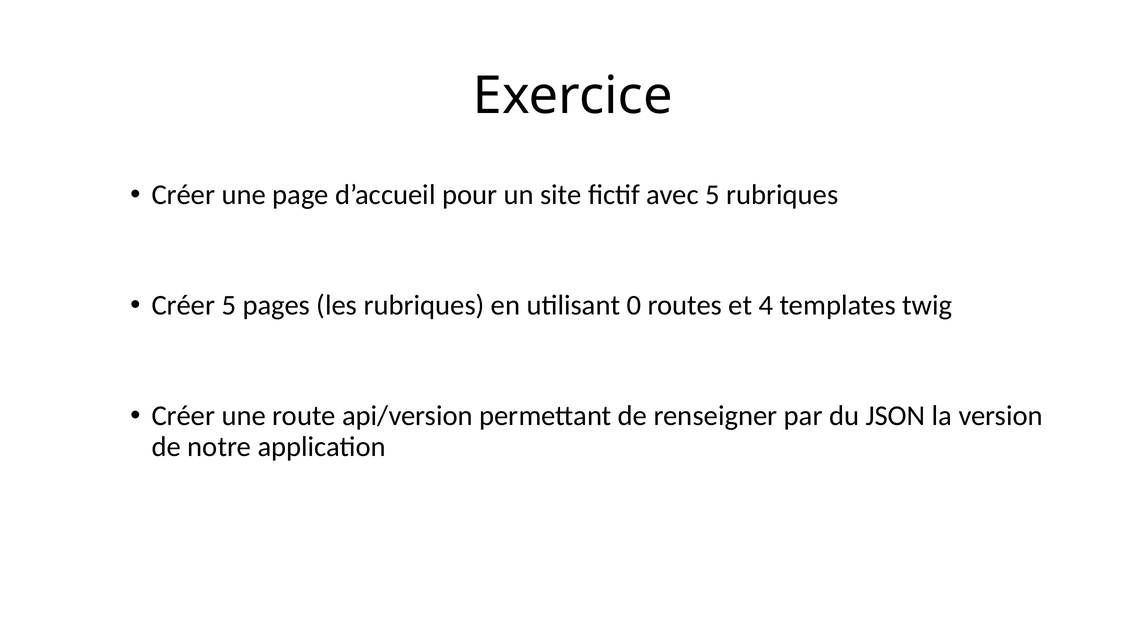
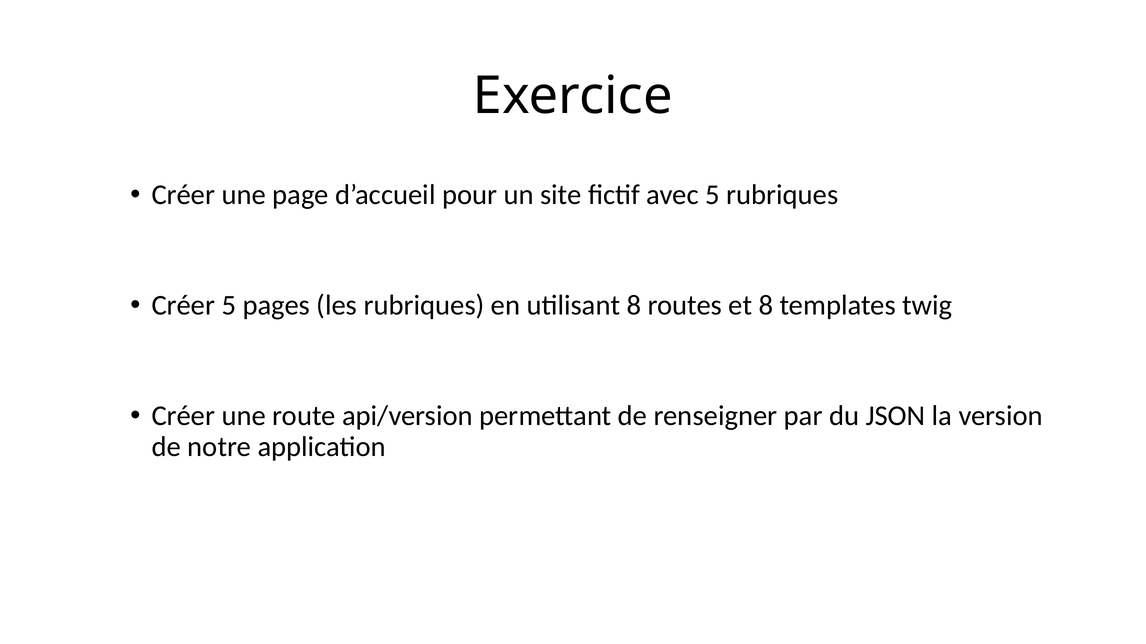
utilisant 0: 0 -> 8 (634, 306)
et 4: 4 -> 8 (766, 306)
